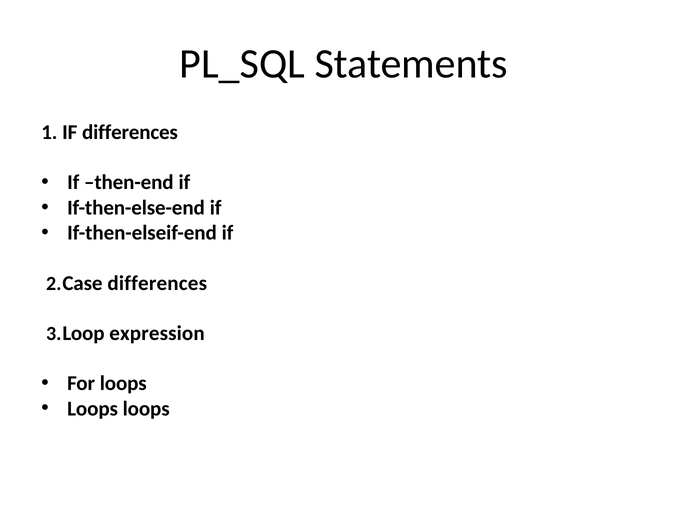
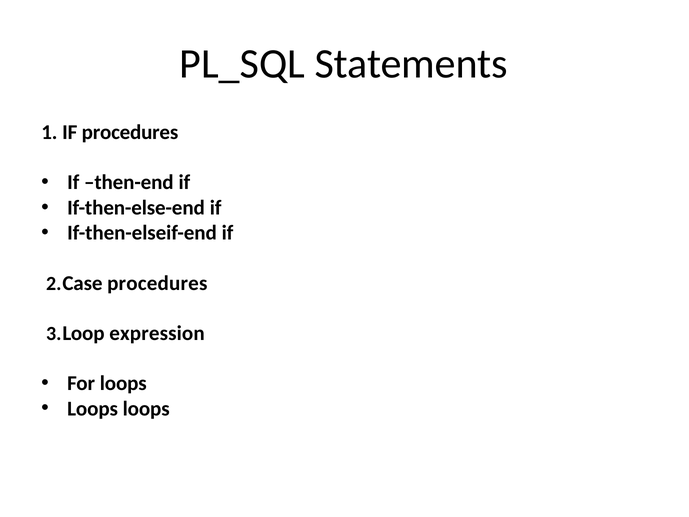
IF differences: differences -> procedures (130, 132)
differences: differences -> procedures (157, 283)
